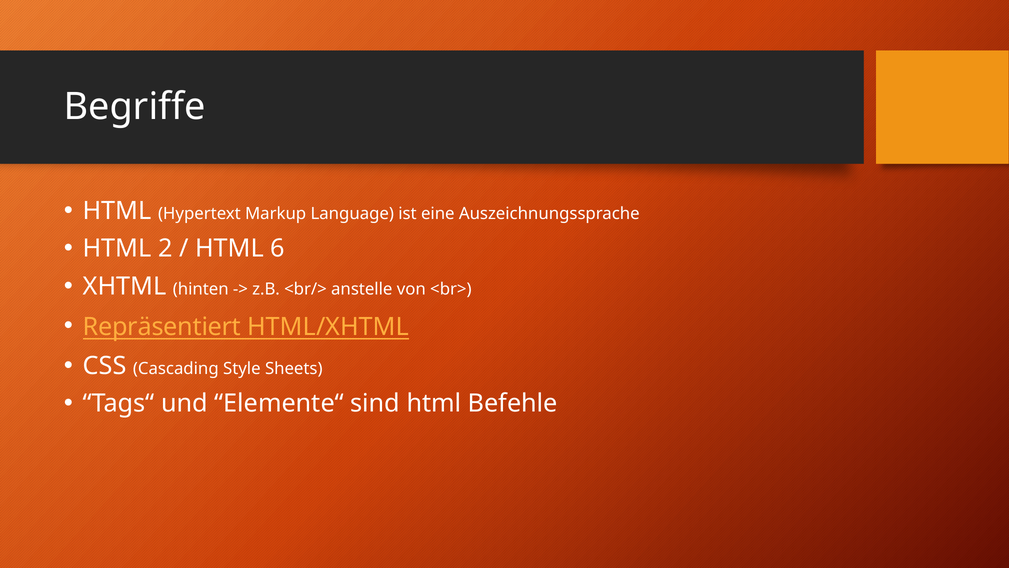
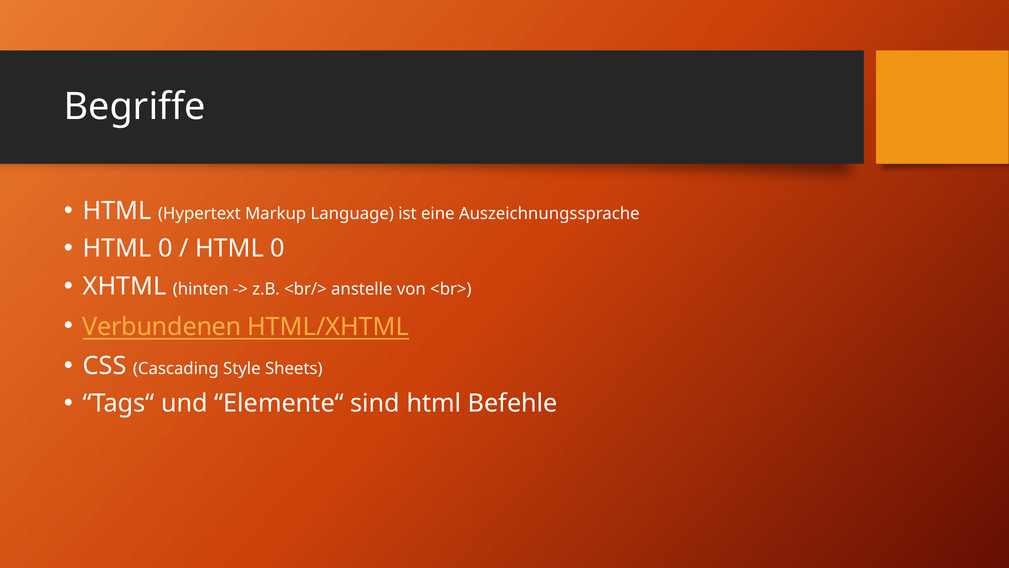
2: 2 -> 0 (165, 248)
6: 6 -> 0 (278, 248)
Repräsentiert: Repräsentiert -> Verbundenen (162, 327)
